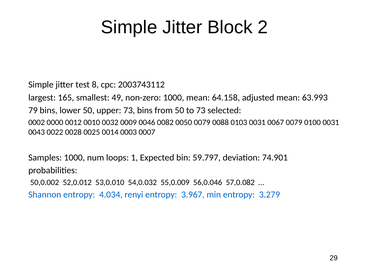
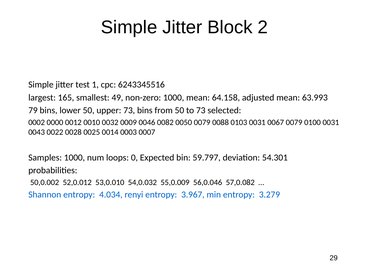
8: 8 -> 1 (95, 85)
2003743112: 2003743112 -> 6243345516 (141, 85)
1: 1 -> 0 (134, 158)
74.901: 74.901 -> 54.301 (275, 158)
